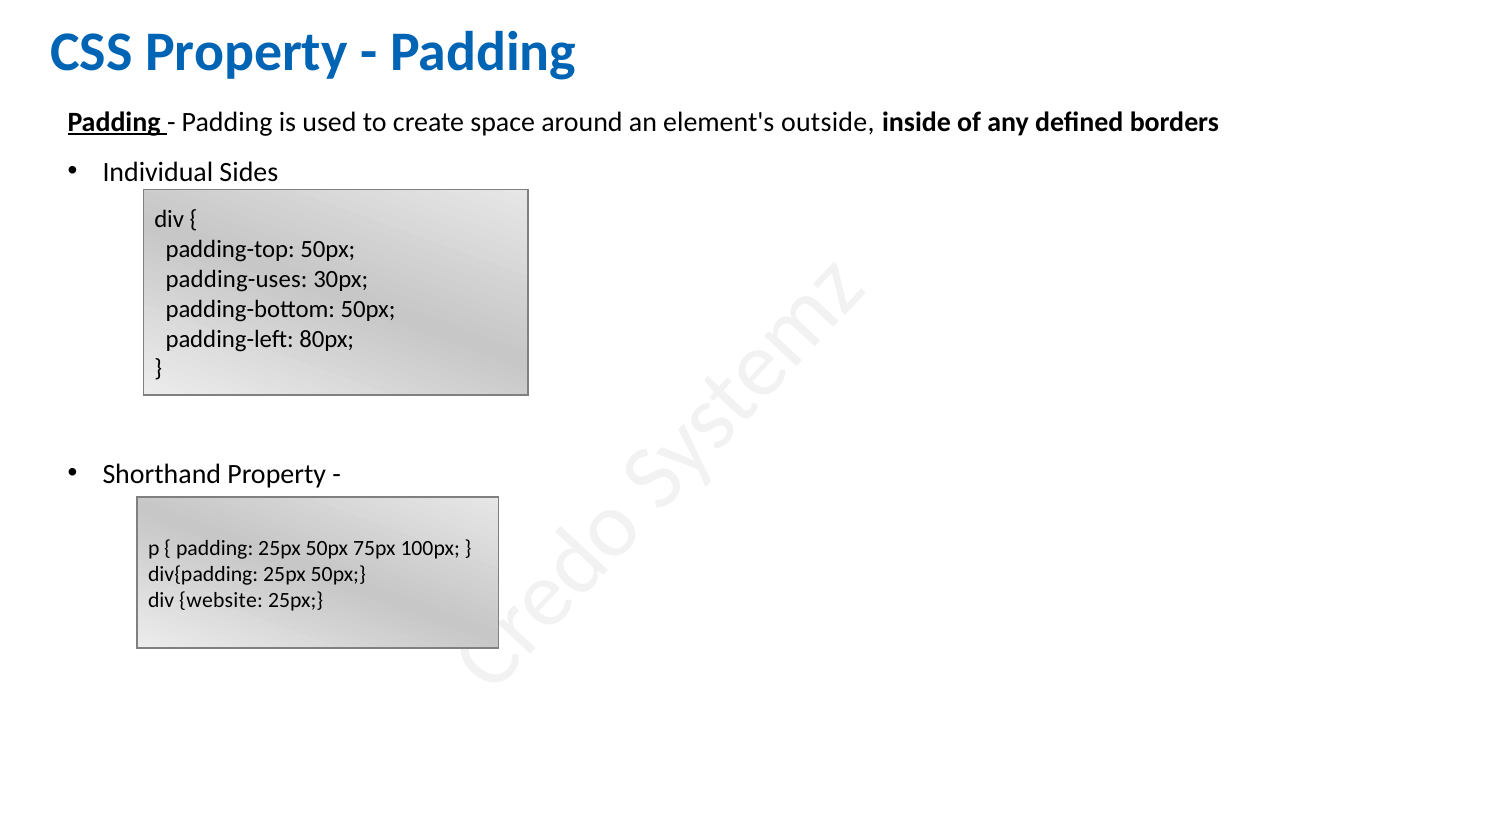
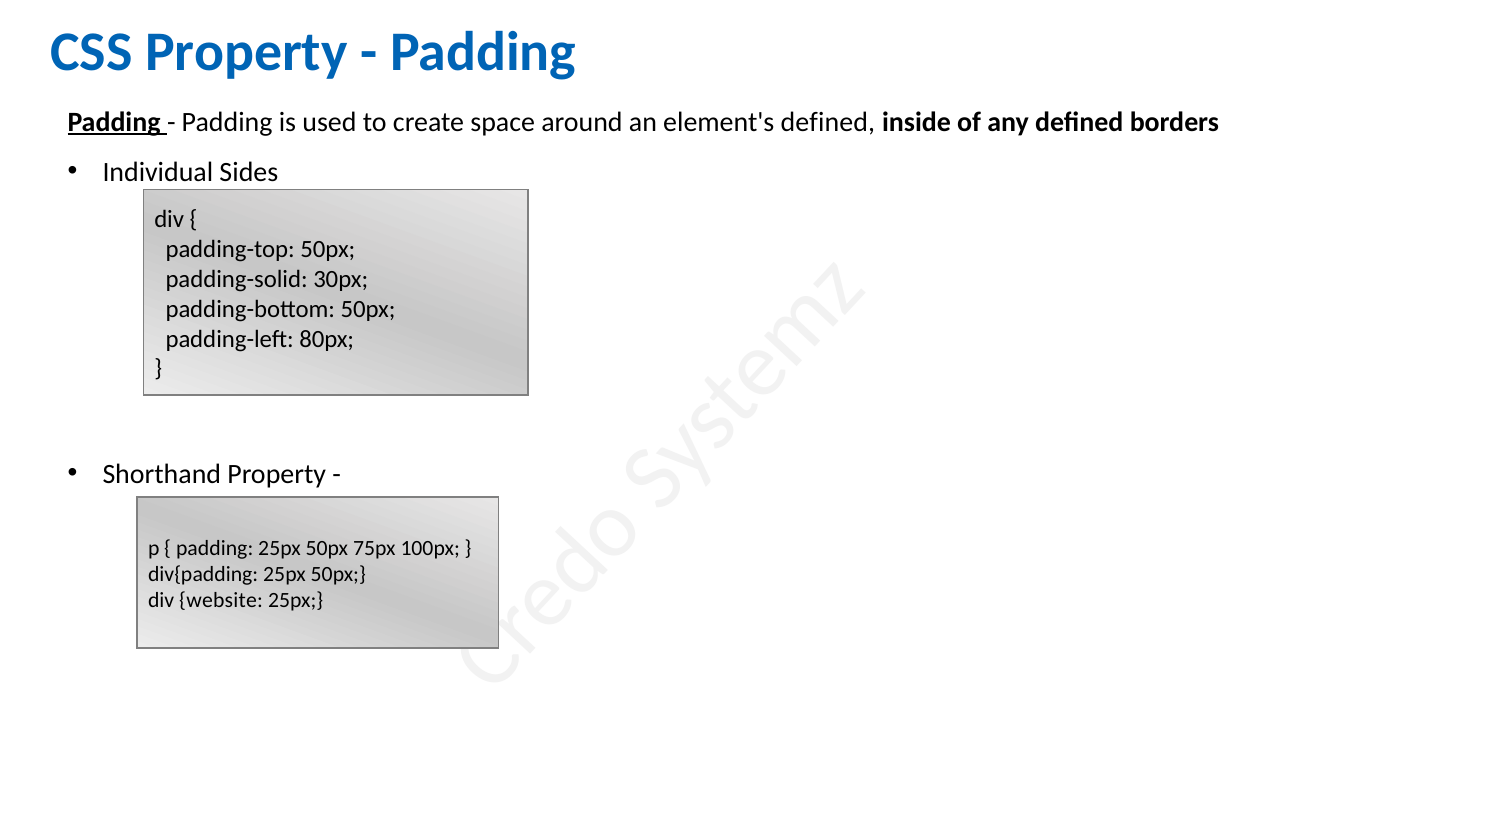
element's outside: outside -> defined (828, 122)
padding-uses: padding-uses -> padding-solid (237, 279)
